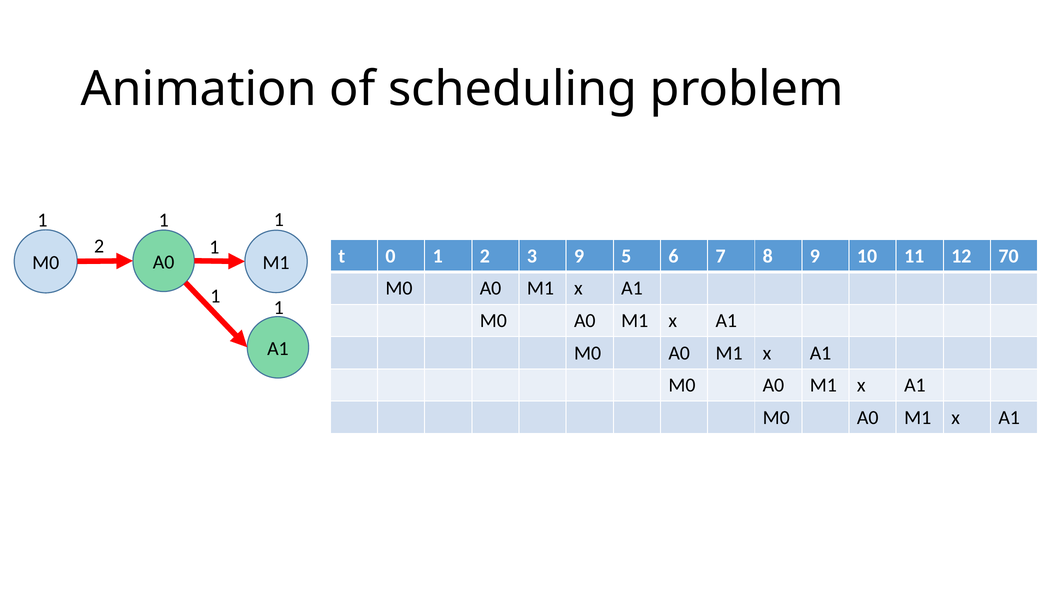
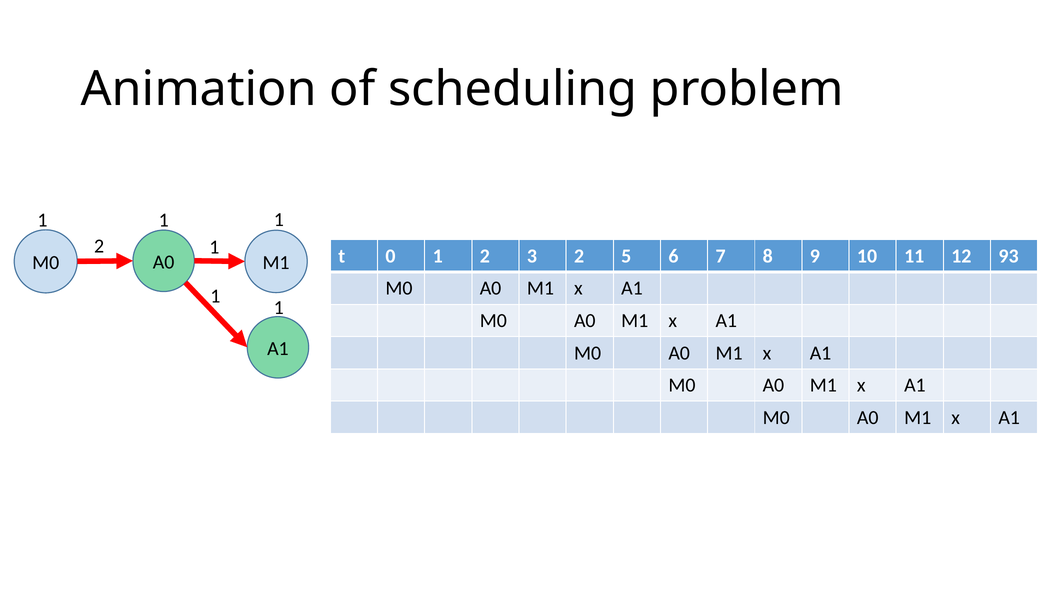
3 9: 9 -> 2 (579, 256)
70: 70 -> 93 (1009, 256)
